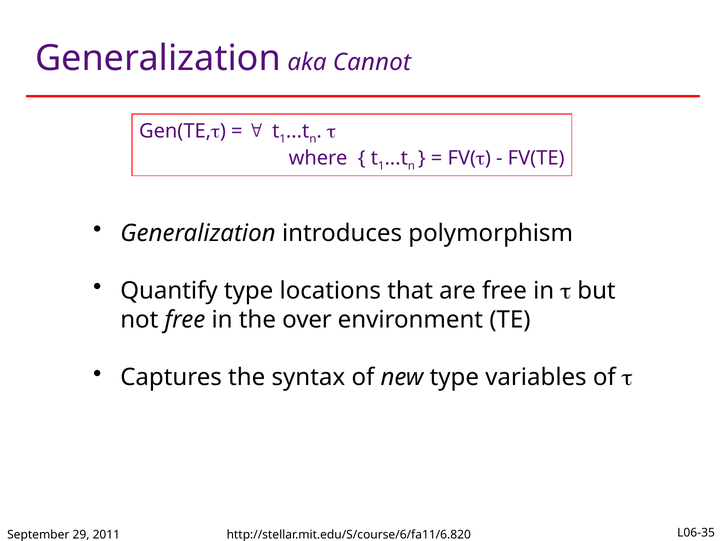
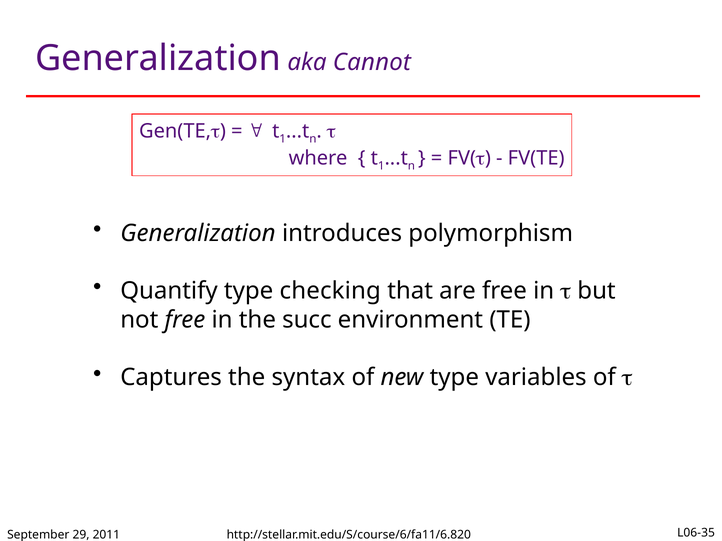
locations: locations -> checking (330, 291)
over: over -> succ (307, 320)
